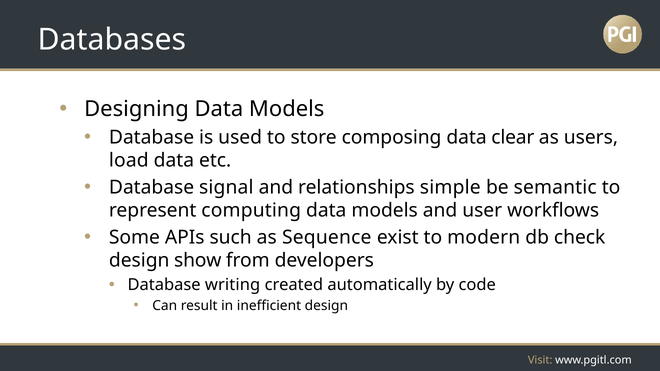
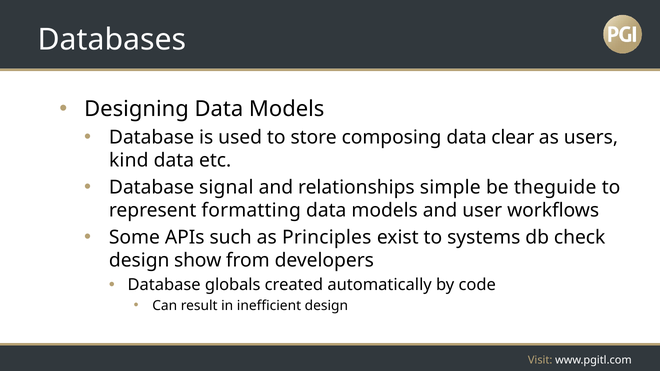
load: load -> kind (129, 161)
semantic: semantic -> theguide (555, 188)
computing: computing -> formatting (251, 211)
Sequence: Sequence -> Principles (327, 238)
modern: modern -> systems (484, 238)
writing: writing -> globals (233, 285)
